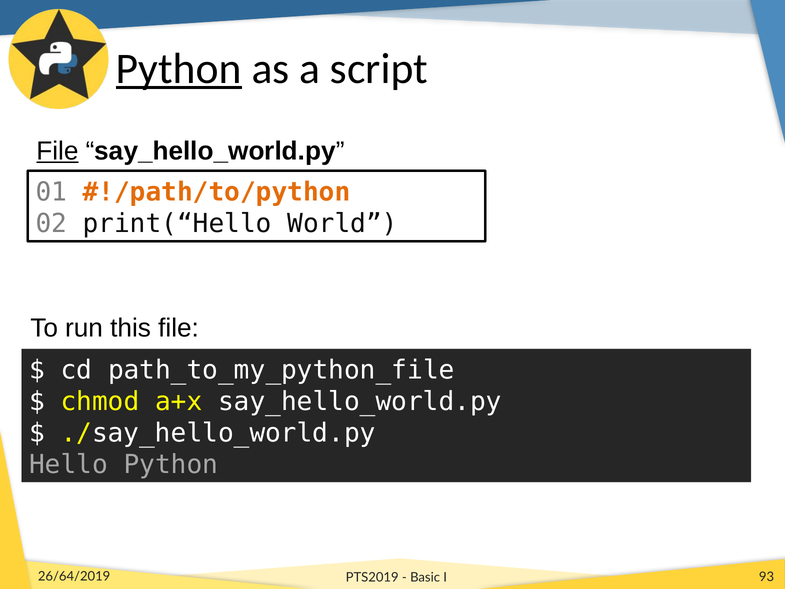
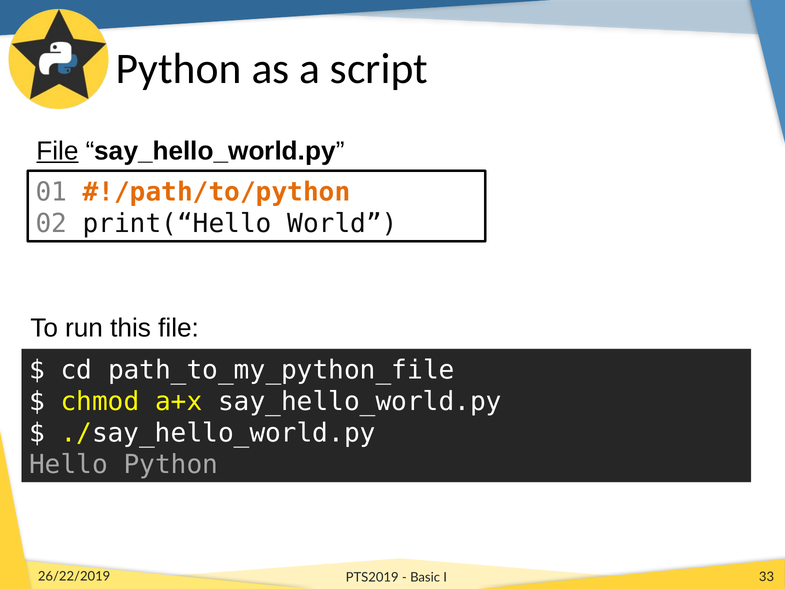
Python underline: present -> none (179, 69)
26/64/2019: 26/64/2019 -> 26/22/2019 (74, 576)
93: 93 -> 33 (767, 577)
